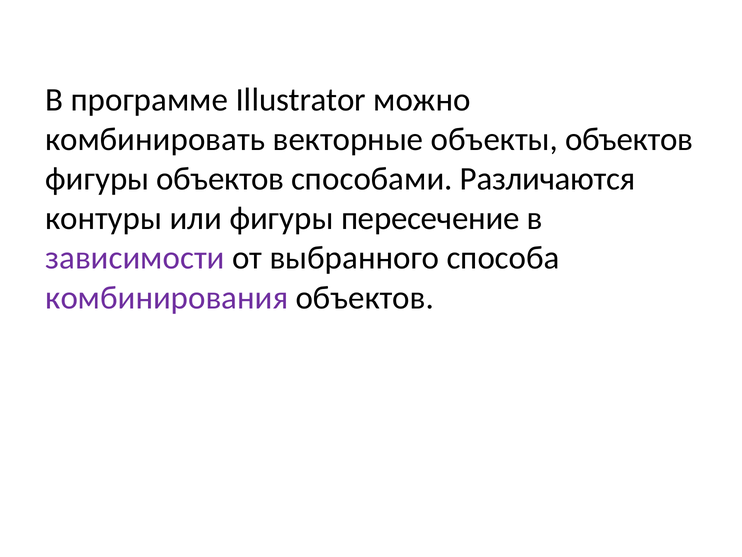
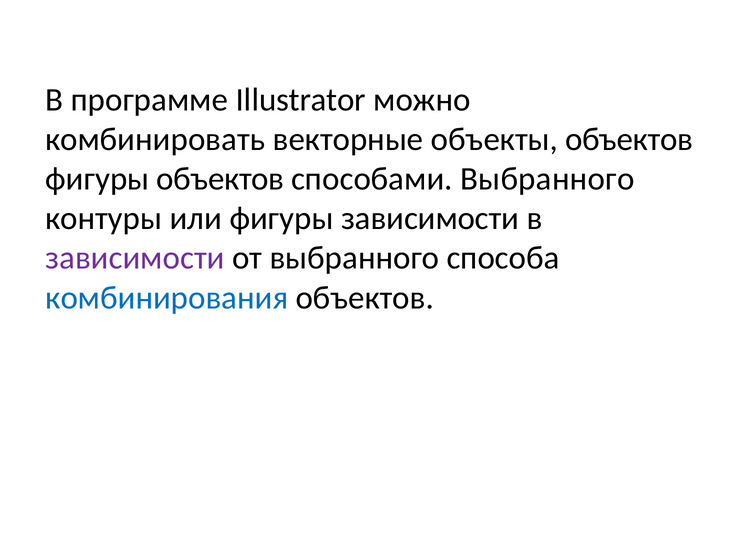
способами Различаются: Различаются -> Выбранного (547, 179)
фигуры пересечение: пересечение -> зависимости (430, 218)
комбинирования colour: purple -> blue (167, 297)
